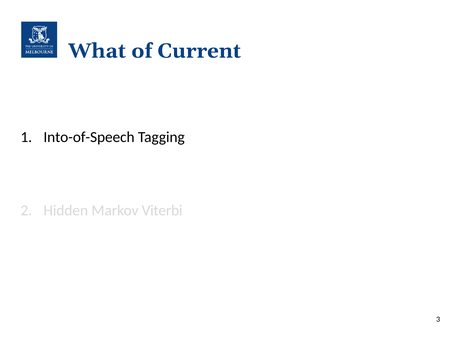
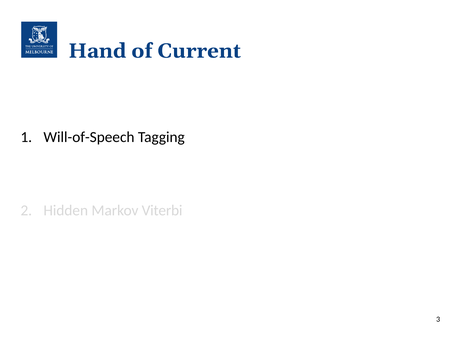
What: What -> Hand (97, 51)
Into-of-Speech: Into-of-Speech -> Will-of-Speech (89, 137)
